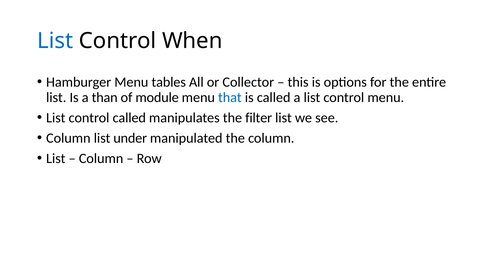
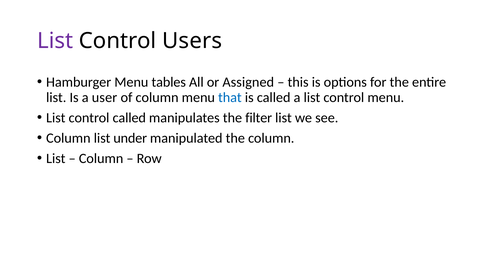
List colour: blue -> purple (55, 41)
When: When -> Users (192, 41)
Collector: Collector -> Assigned (248, 82)
than: than -> user (105, 97)
of module: module -> column (157, 97)
